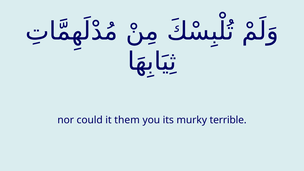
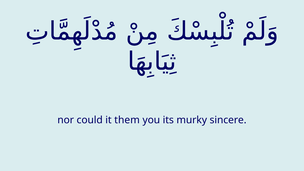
terrible: terrible -> sincere (228, 120)
